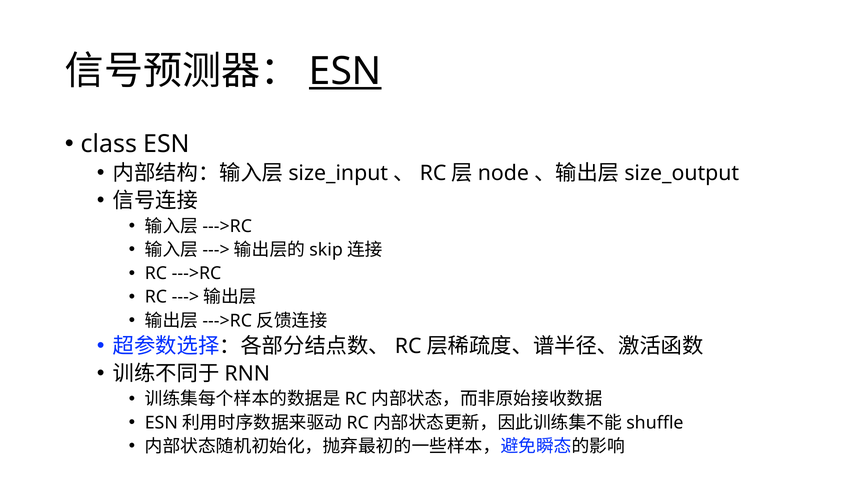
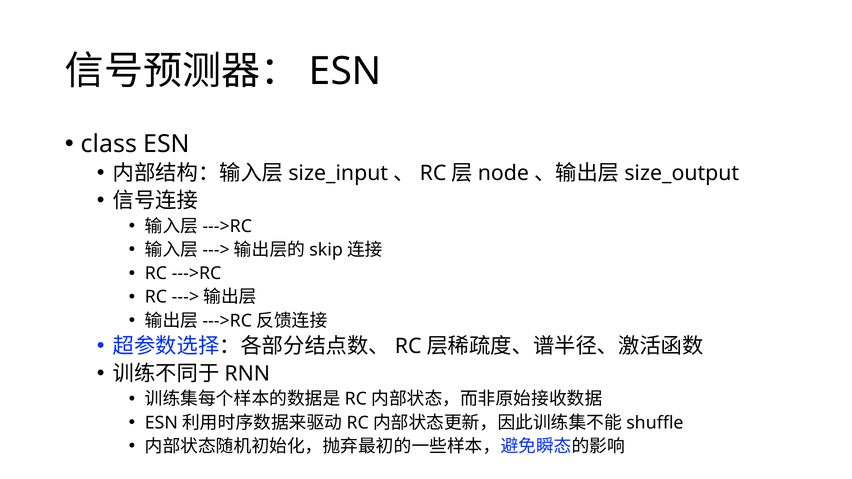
ESN underline: present -> none (345, 72)
